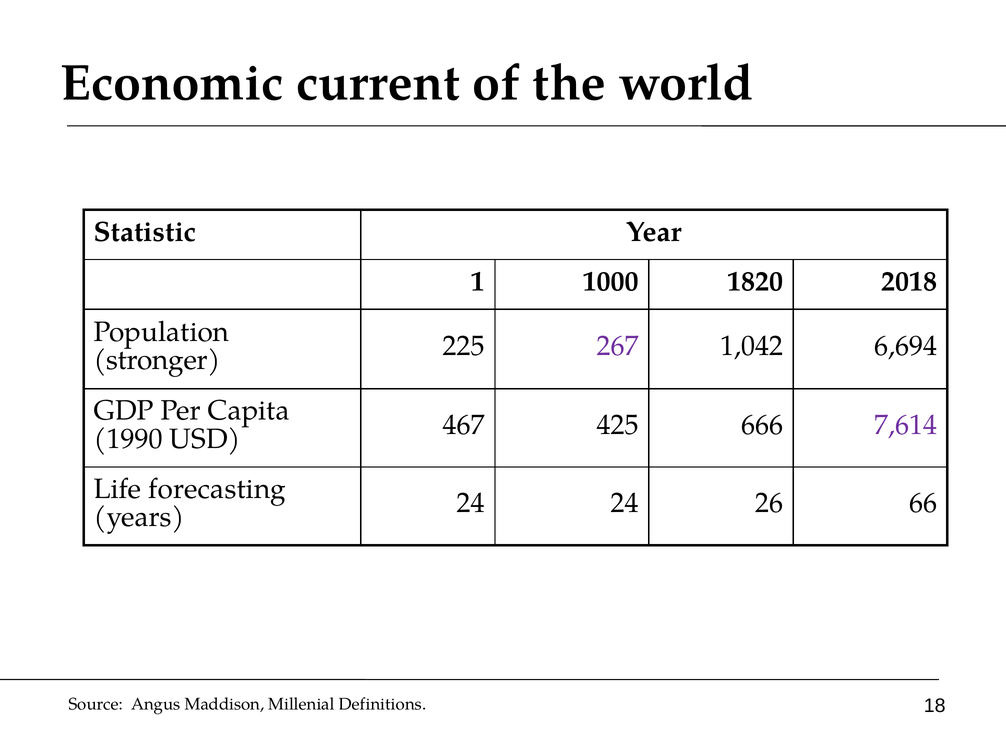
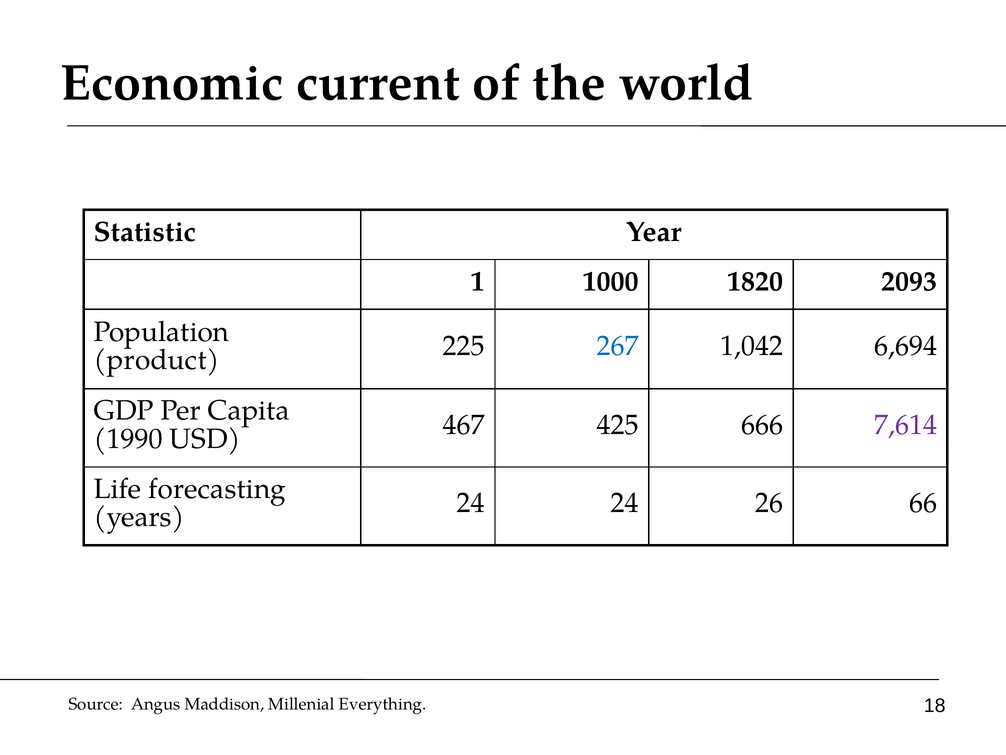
2018: 2018 -> 2093 (909, 281)
267 colour: purple -> blue (618, 346)
stronger: stronger -> product (157, 360)
Definitions: Definitions -> Everything (383, 704)
